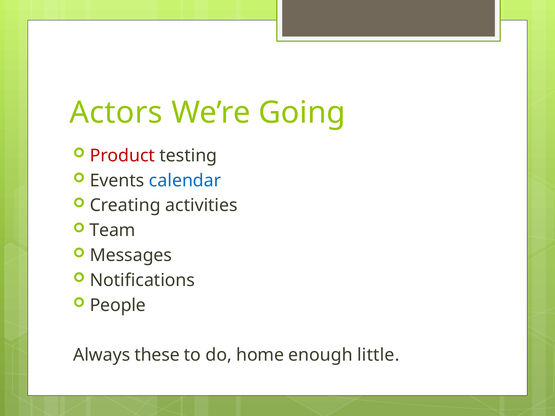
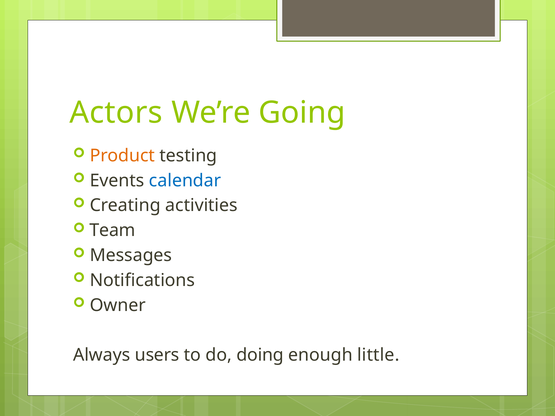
Product colour: red -> orange (122, 156)
People: People -> Owner (118, 305)
these: these -> users (157, 355)
home: home -> doing (260, 355)
